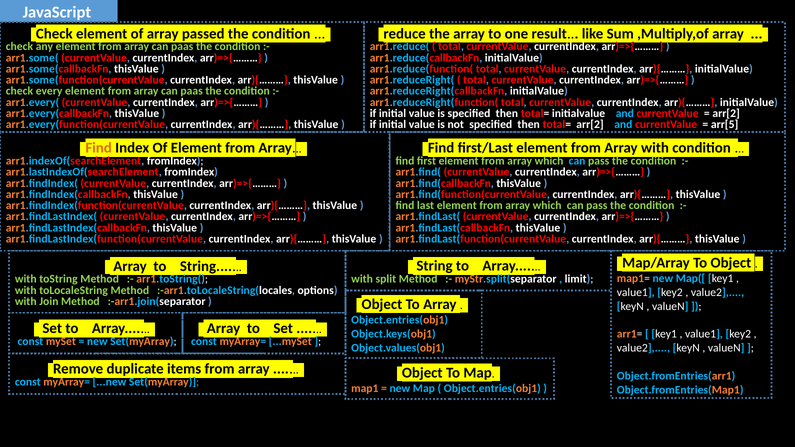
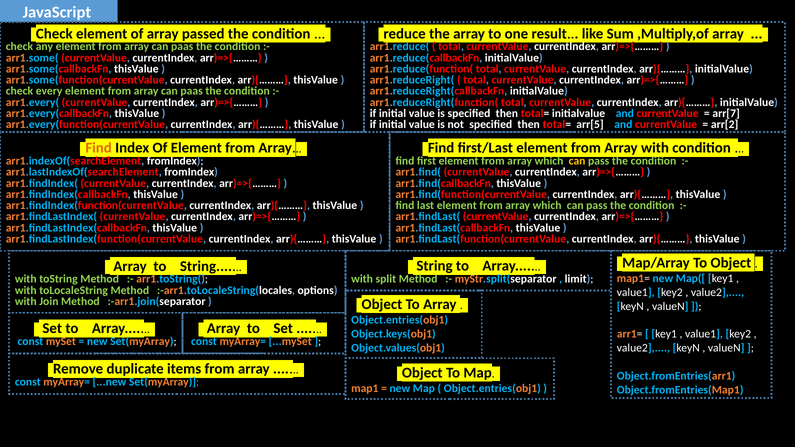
arr[2: arr[2 -> arr[7 (726, 113)
total= arr[2: arr[2 -> arr[5 (590, 125)
arr[5: arr[5 -> arr[2 (725, 125)
can colour: light blue -> yellow (577, 161)
